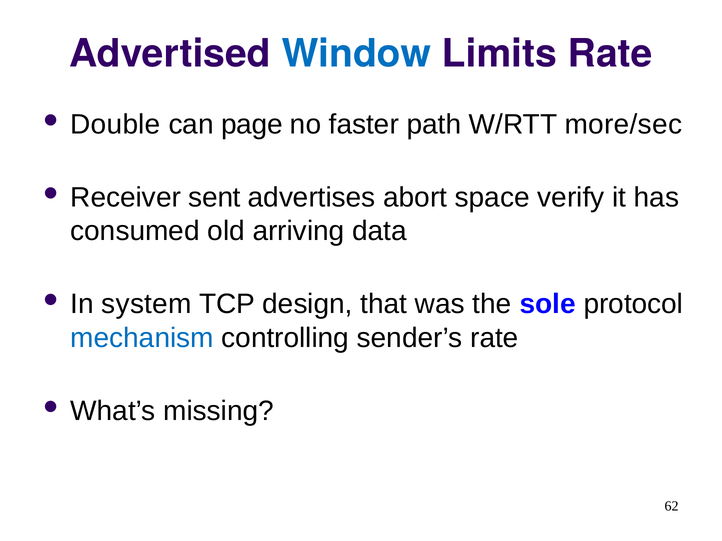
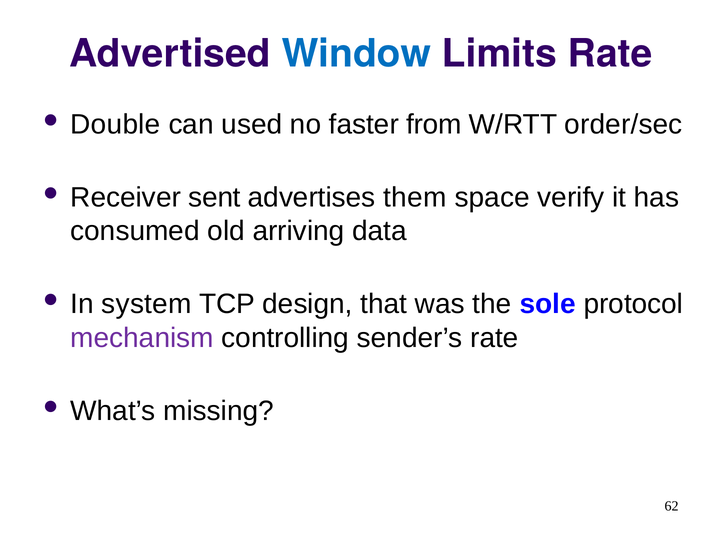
page: page -> used (252, 125)
path: path -> from (434, 125)
more/sec: more/sec -> order/sec (623, 125)
abort: abort -> them (415, 198)
mechanism colour: blue -> purple (142, 338)
